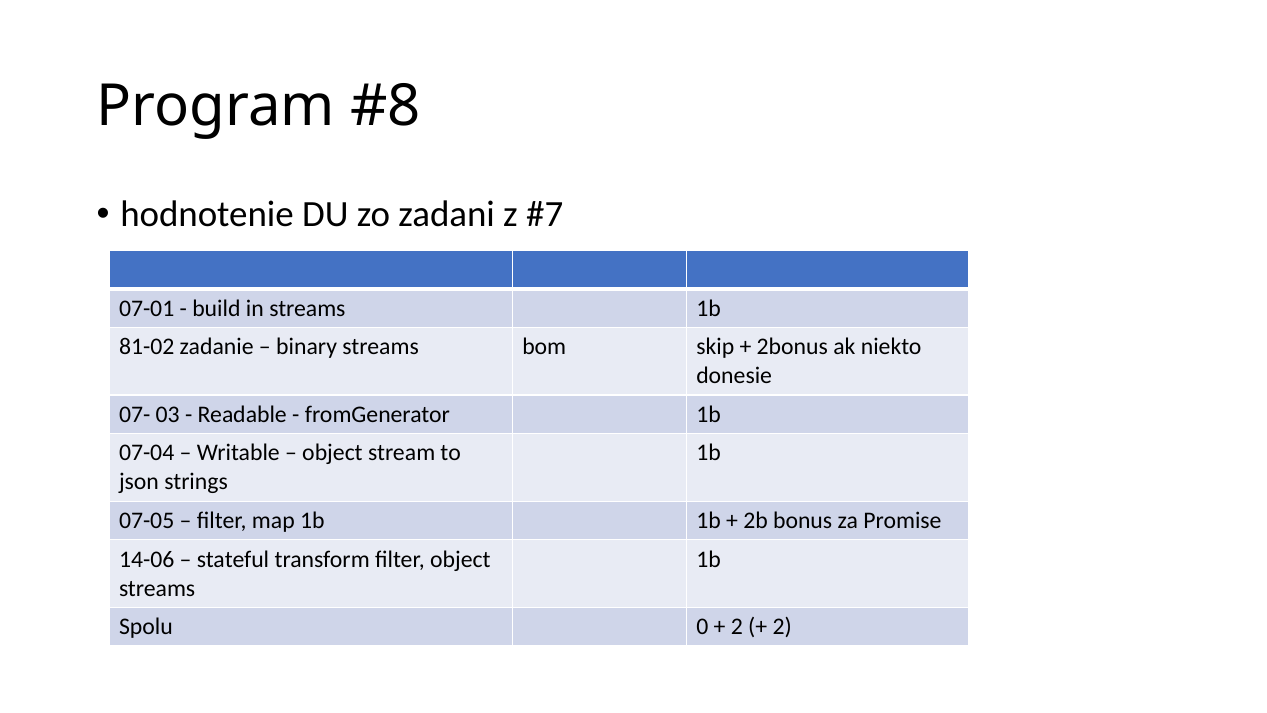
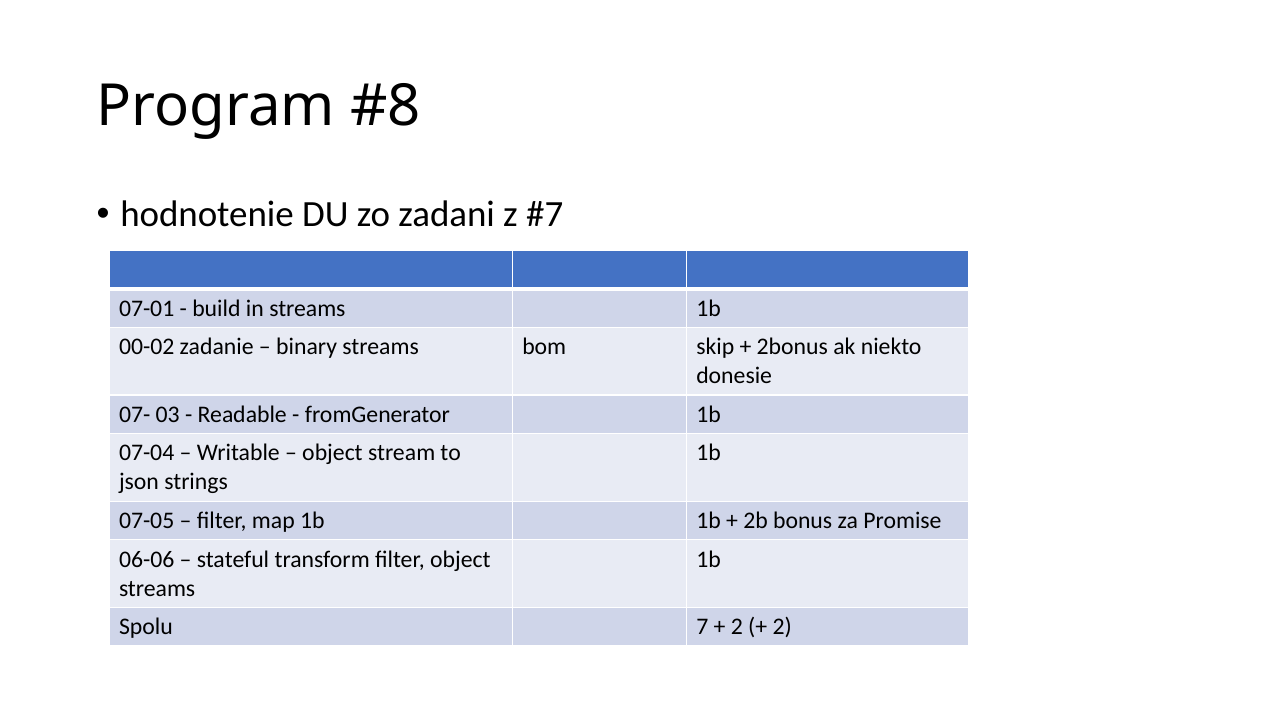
81-02: 81-02 -> 00-02 (147, 347)
14-06: 14-06 -> 06-06 (147, 559)
0: 0 -> 7 (702, 626)
